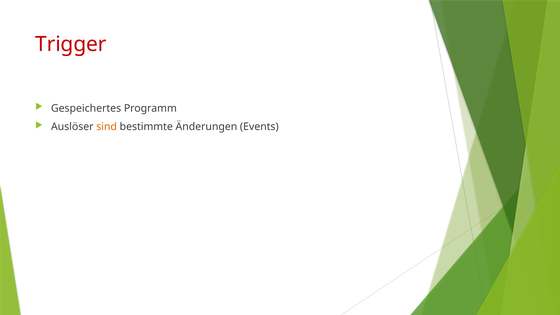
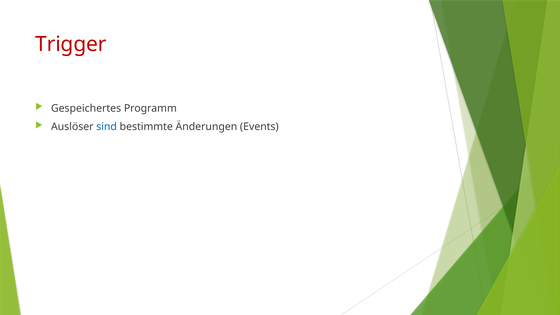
sind colour: orange -> blue (107, 127)
